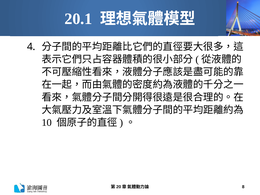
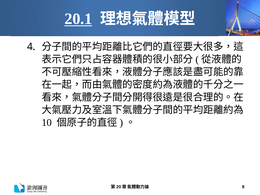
20.1 underline: none -> present (78, 19)
